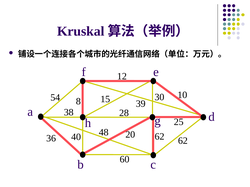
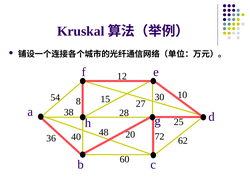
39: 39 -> 27 (141, 104)
62: 62 -> 72 (160, 137)
